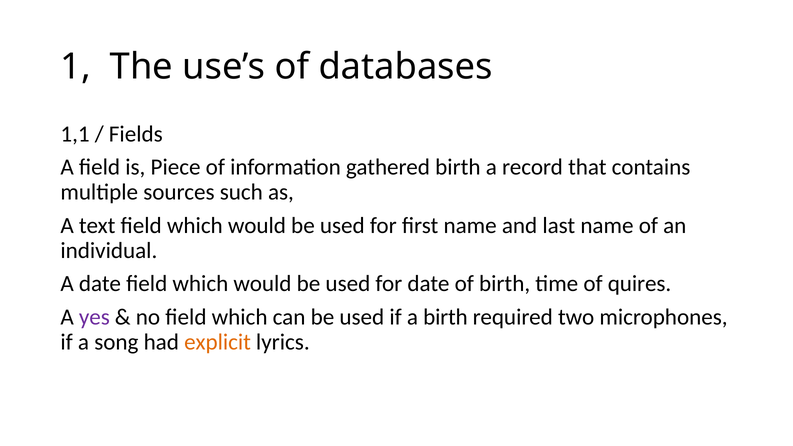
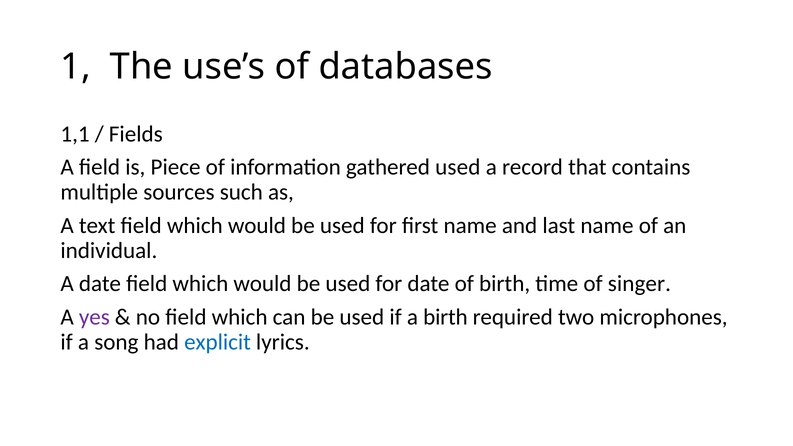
gathered birth: birth -> used (458, 167)
quires: quires -> singer (639, 284)
explicit colour: orange -> blue (218, 342)
